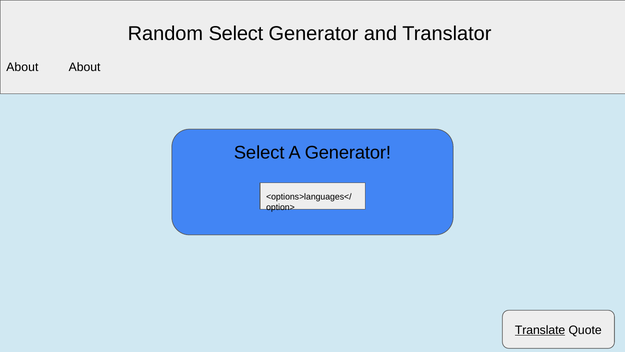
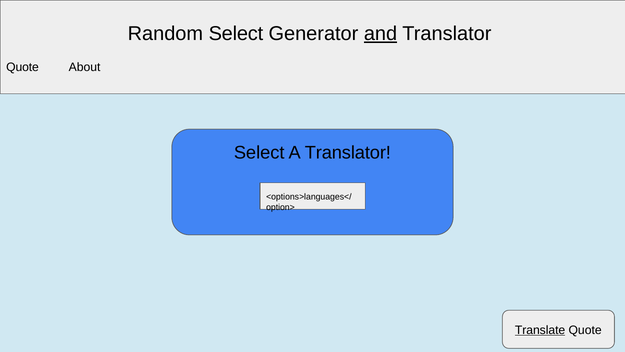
and underline: none -> present (381, 34)
About: About -> Quote (23, 67)
A Generator: Generator -> Translator (348, 153)
